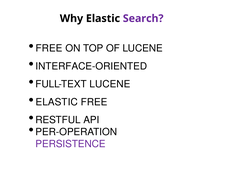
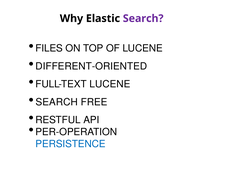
FREE: FREE -> FILES (49, 48)
INTERFACE-ORIENTED: INTERFACE-ORIENTED -> DIFFERENT-ORIENTED (91, 66)
ELASTIC: ELASTIC -> SEARCH (57, 102)
PERSISTENCE colour: purple -> blue (70, 144)
